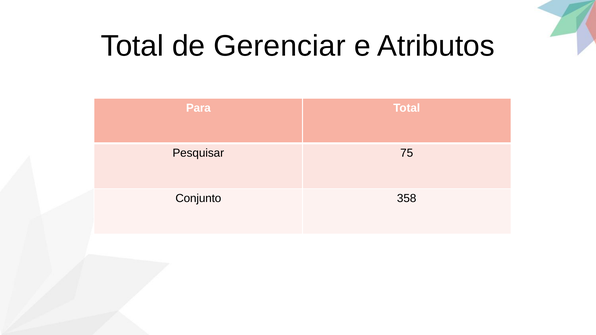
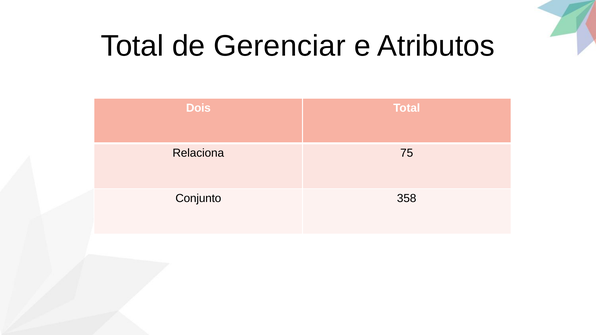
Para: Para -> Dois (198, 108)
Pesquisar: Pesquisar -> Relaciona (198, 153)
